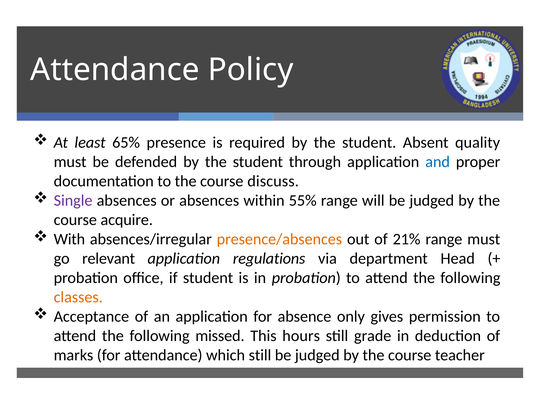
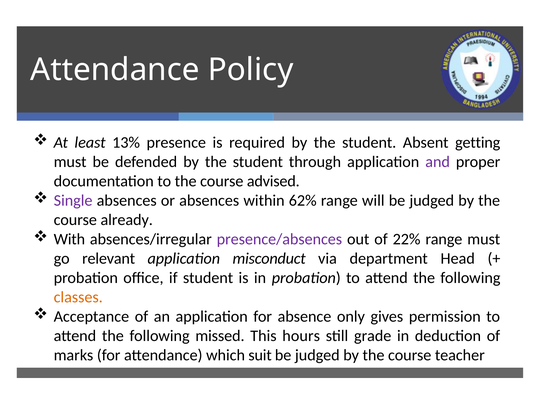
65%: 65% -> 13% (126, 142)
quality: quality -> getting (478, 142)
and colour: blue -> purple (438, 162)
discuss: discuss -> advised (273, 181)
55%: 55% -> 62% (303, 201)
acquire: acquire -> already (127, 220)
presence/absences colour: orange -> purple (279, 239)
21%: 21% -> 22% (407, 239)
regulations: regulations -> misconduct (269, 259)
which still: still -> suit (260, 355)
